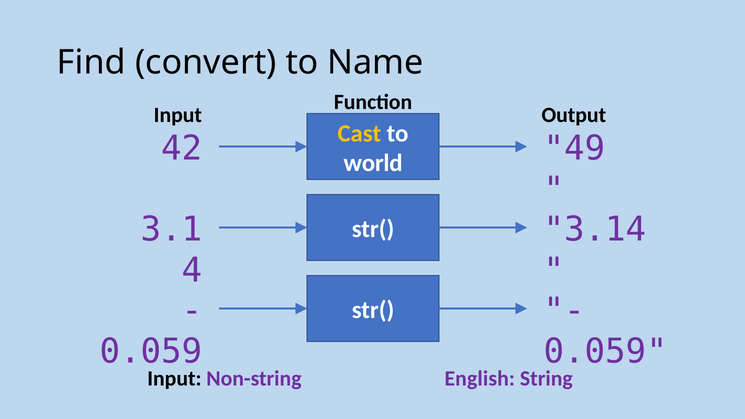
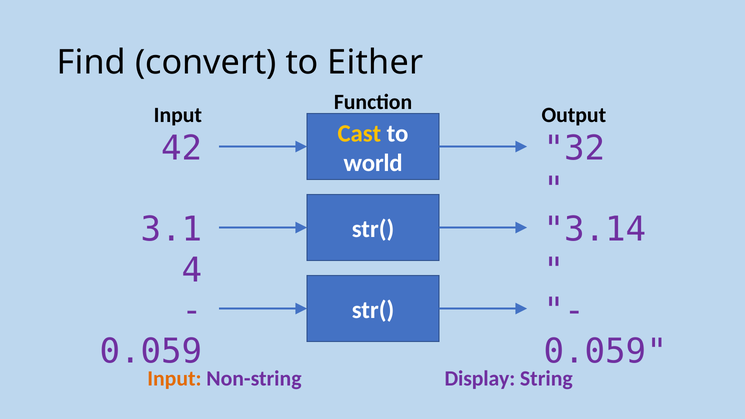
Name: Name -> Either (375, 63)
49: 49 -> 32 (575, 148)
Input colour: black -> orange (174, 379)
English: English -> Display (480, 379)
